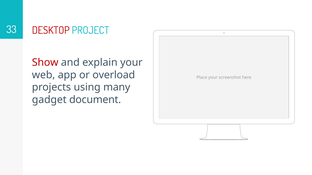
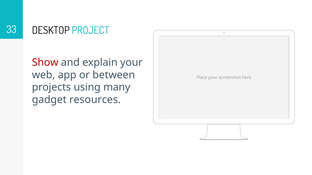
DESKTOP colour: red -> black (51, 30)
overload: overload -> between (114, 75)
document: document -> resources (95, 100)
